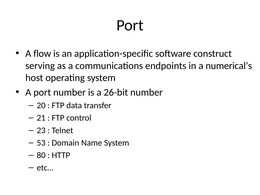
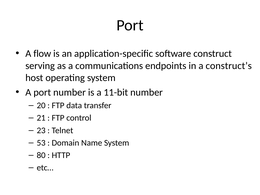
numerical’s: numerical’s -> construct’s (229, 66)
26-bit: 26-bit -> 11-bit (116, 92)
